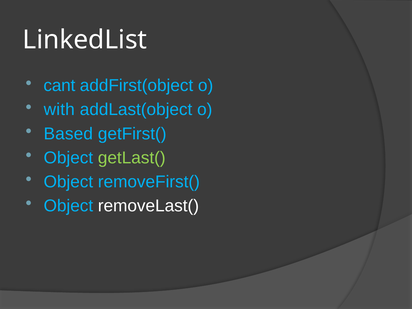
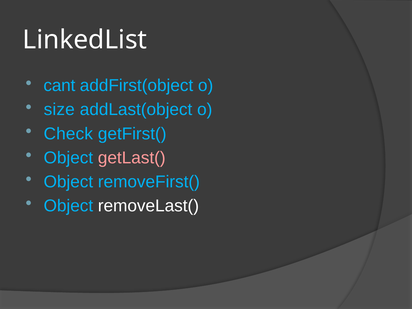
with: with -> size (59, 110)
Based: Based -> Check (68, 134)
getLast( colour: light green -> pink (132, 158)
